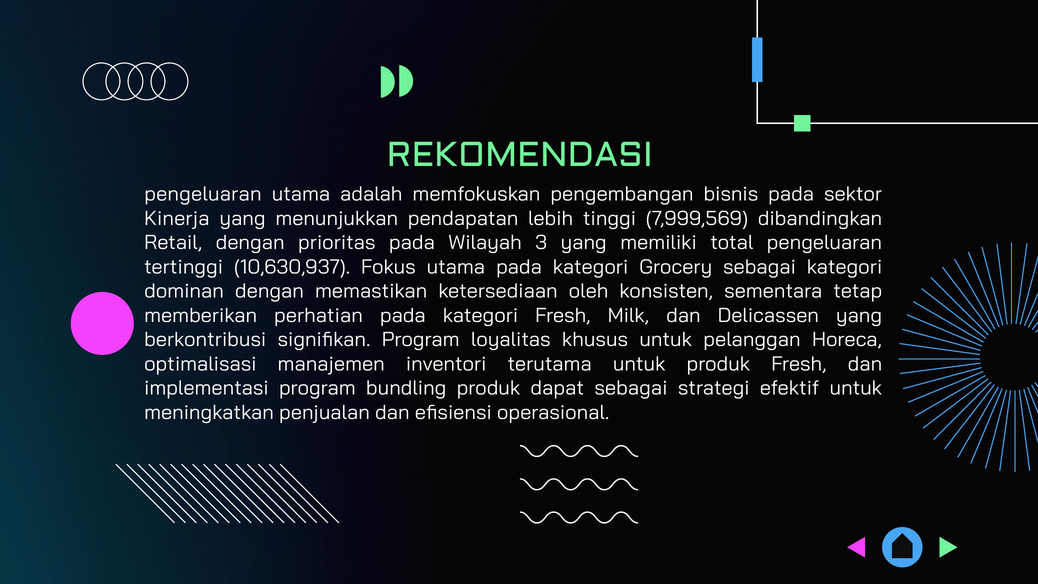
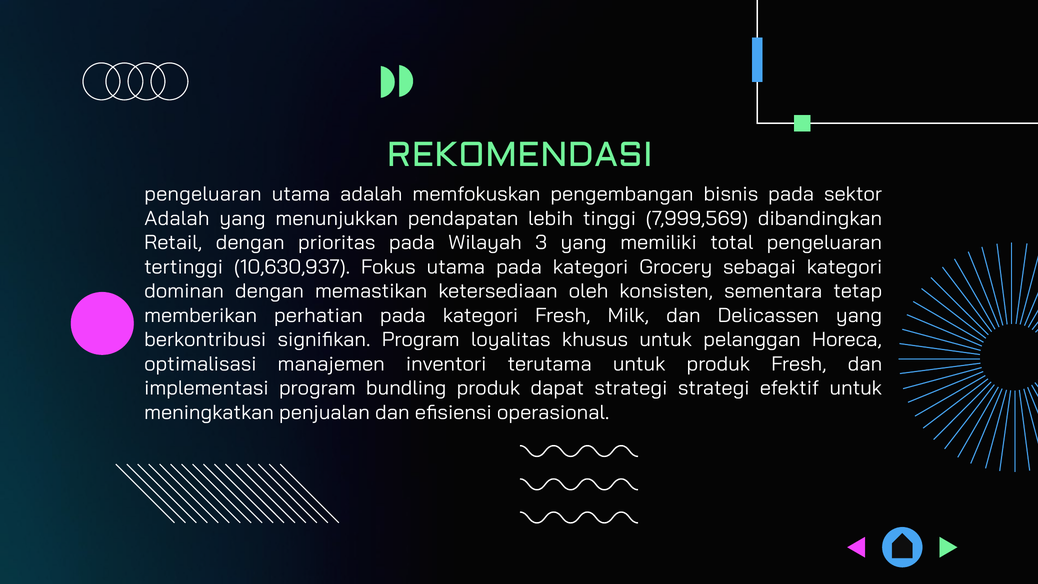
Kinerja: Kinerja -> Adalah (177, 219)
dapat sebagai: sebagai -> strategi (631, 388)
